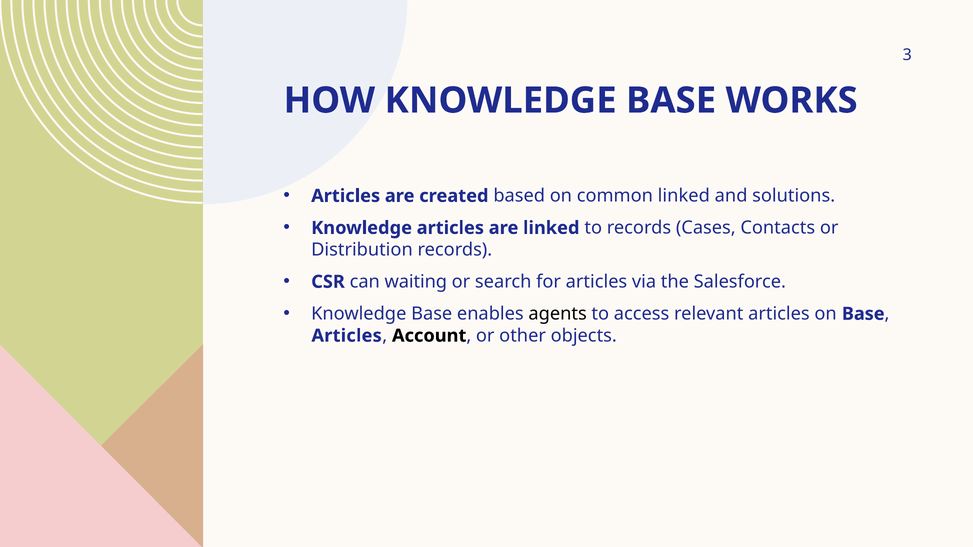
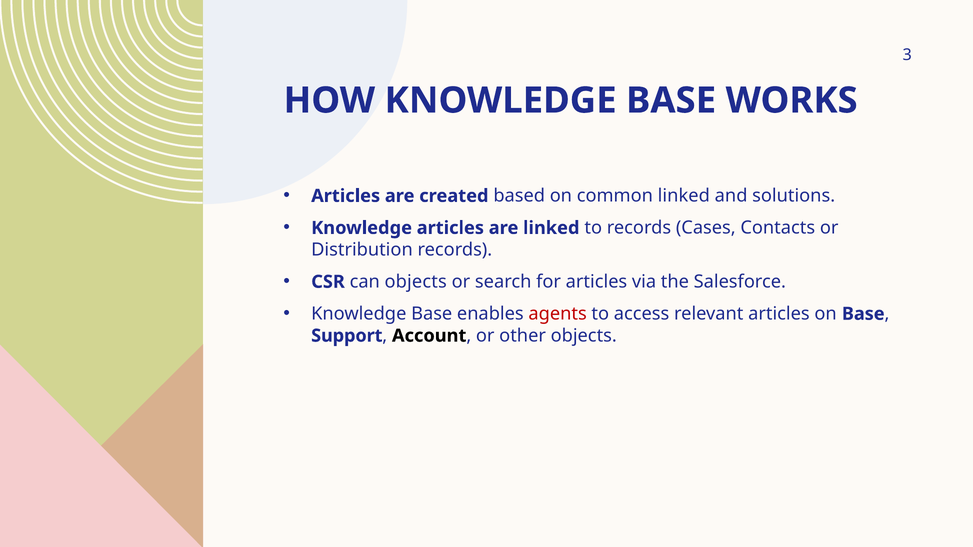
can waiting: waiting -> objects (416, 282)
agents colour: black -> red (558, 314)
Articles: Articles -> Support (347, 336)
